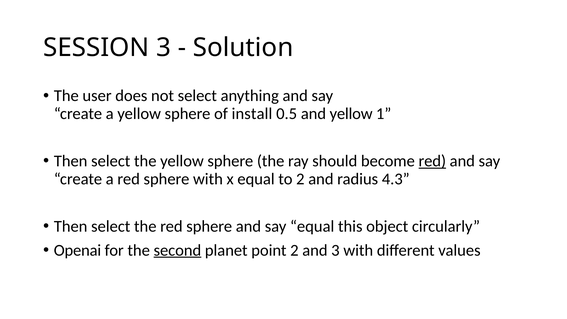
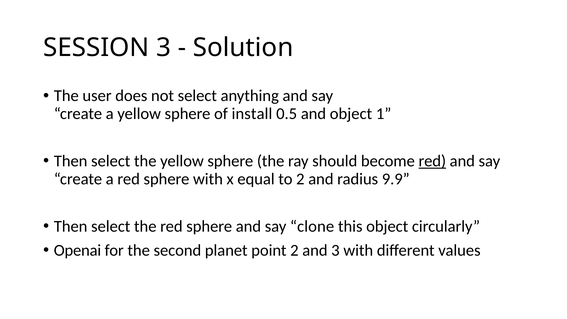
and yellow: yellow -> object (351, 114)
4.3: 4.3 -> 9.9 (396, 179)
say equal: equal -> clone (312, 226)
second underline: present -> none (177, 250)
